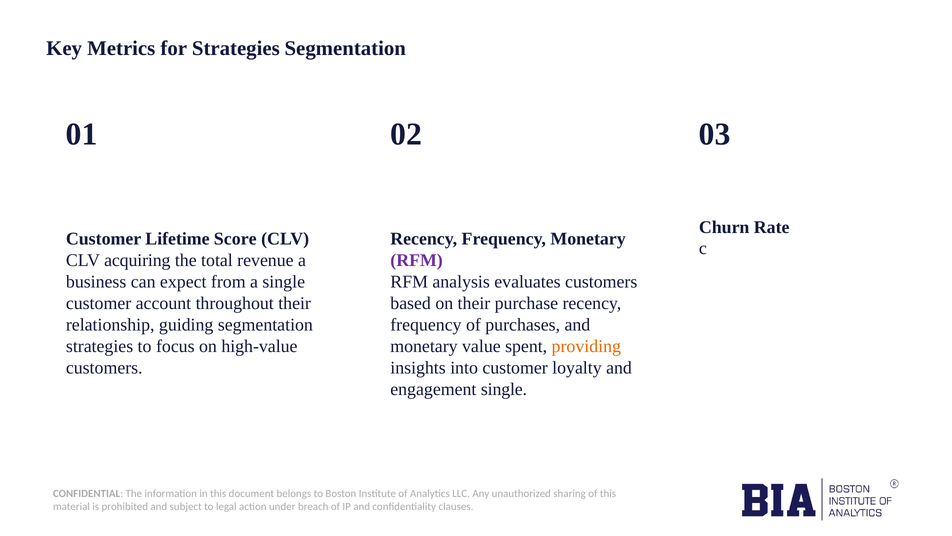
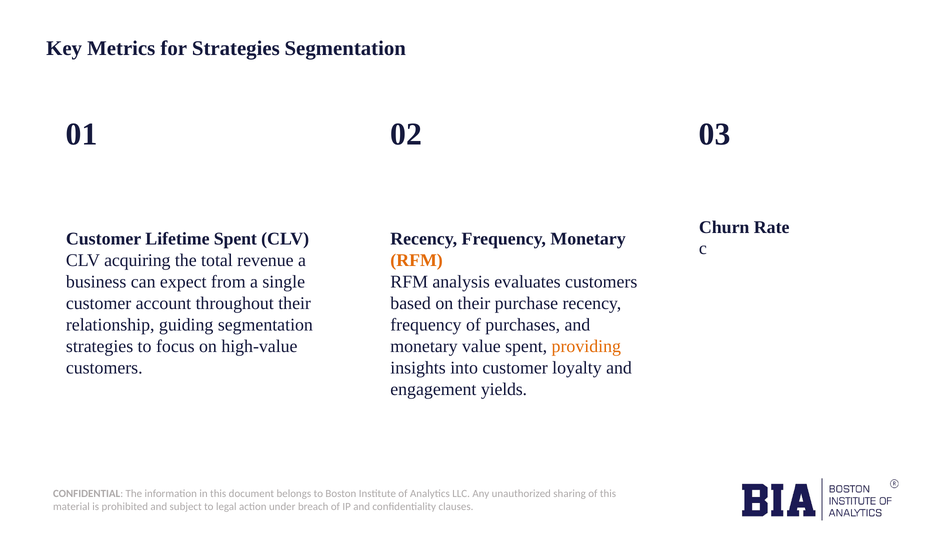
Lifetime Score: Score -> Spent (235, 239)
RFM colour: purple -> orange (417, 260)
engagement single: single -> yields (504, 389)
